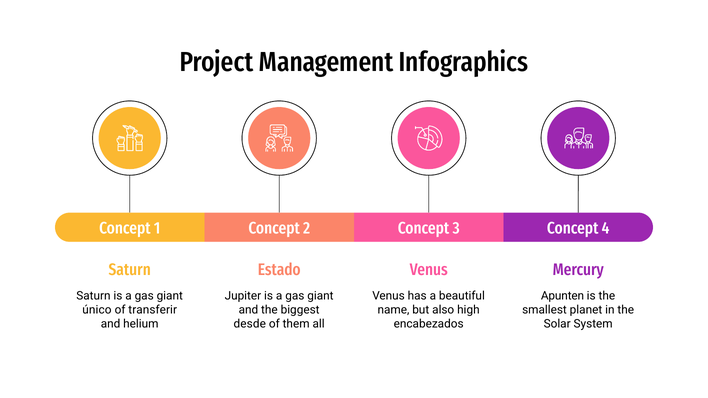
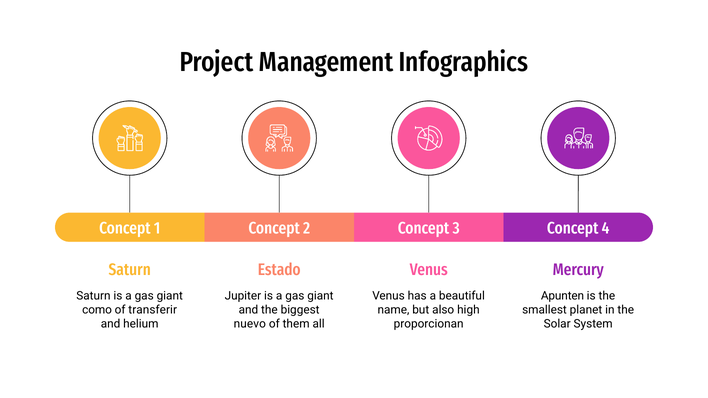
único: único -> como (97, 310)
desde: desde -> nuevo (250, 324)
encabezados: encabezados -> proporcionan (429, 324)
